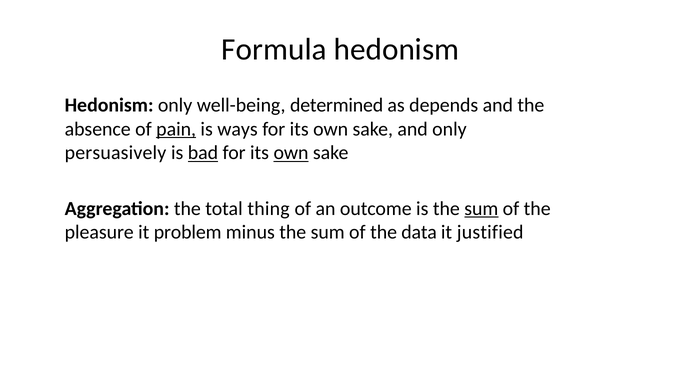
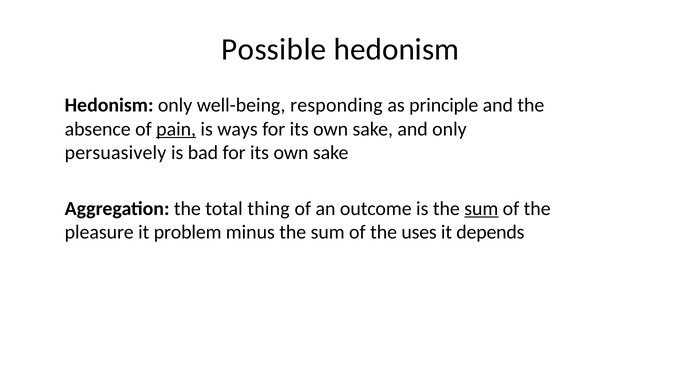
Formula: Formula -> Possible (274, 49)
determined: determined -> responding (336, 105)
depends: depends -> principle (444, 105)
bad underline: present -> none (203, 153)
own underline: present -> none (291, 153)
data: data -> uses (419, 232)
justified: justified -> depends (490, 232)
